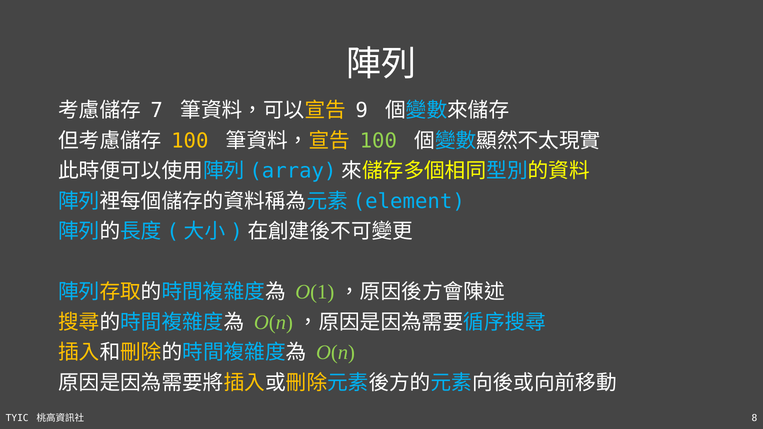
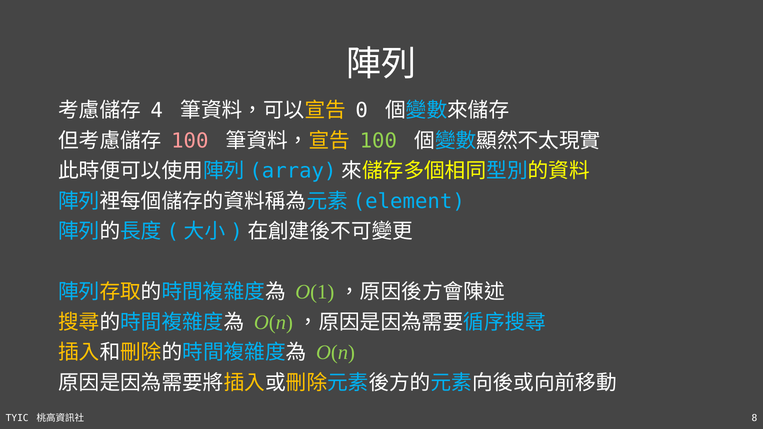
7: 7 -> 4 (157, 111)
9: 9 -> 0 (362, 111)
100 colour: yellow -> pink (190, 141)
